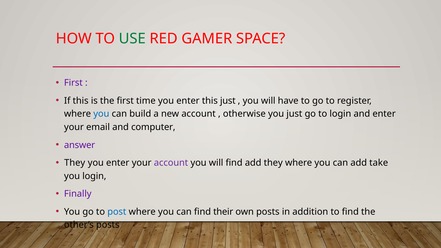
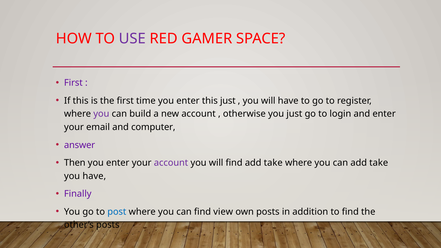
USE colour: green -> purple (132, 39)
you colour: blue -> purple (101, 114)
They: They -> Then (75, 163)
find add they: they -> take (273, 163)
you login: login -> have (94, 176)
their: their -> view (223, 212)
